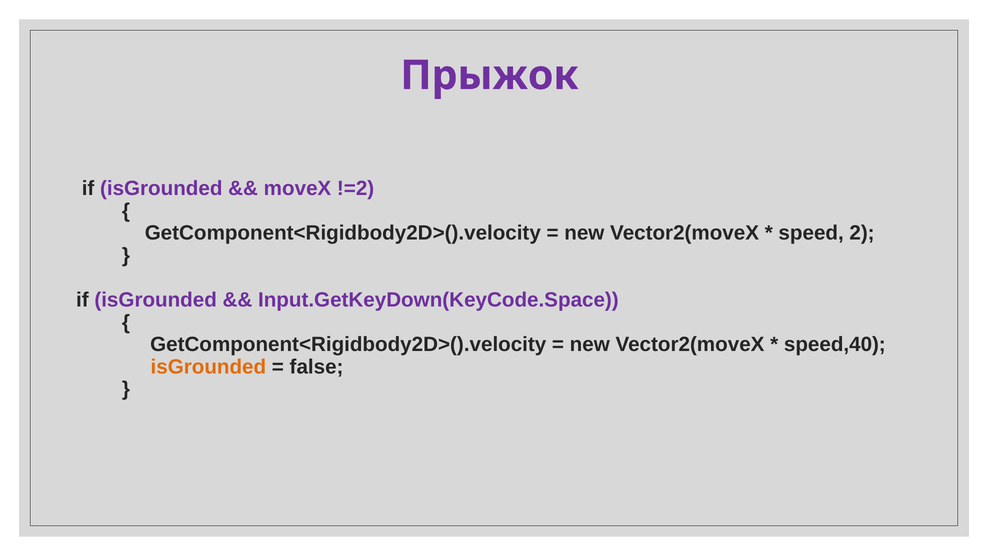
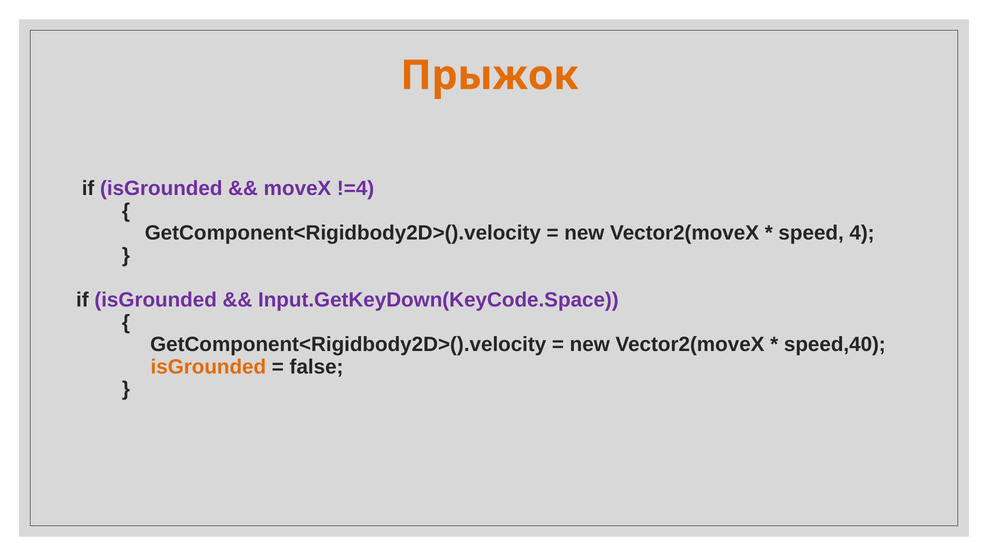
Прыжок colour: purple -> orange (489, 75)
!=2: !=2 -> !=4 (356, 189)
2: 2 -> 4 (862, 233)
